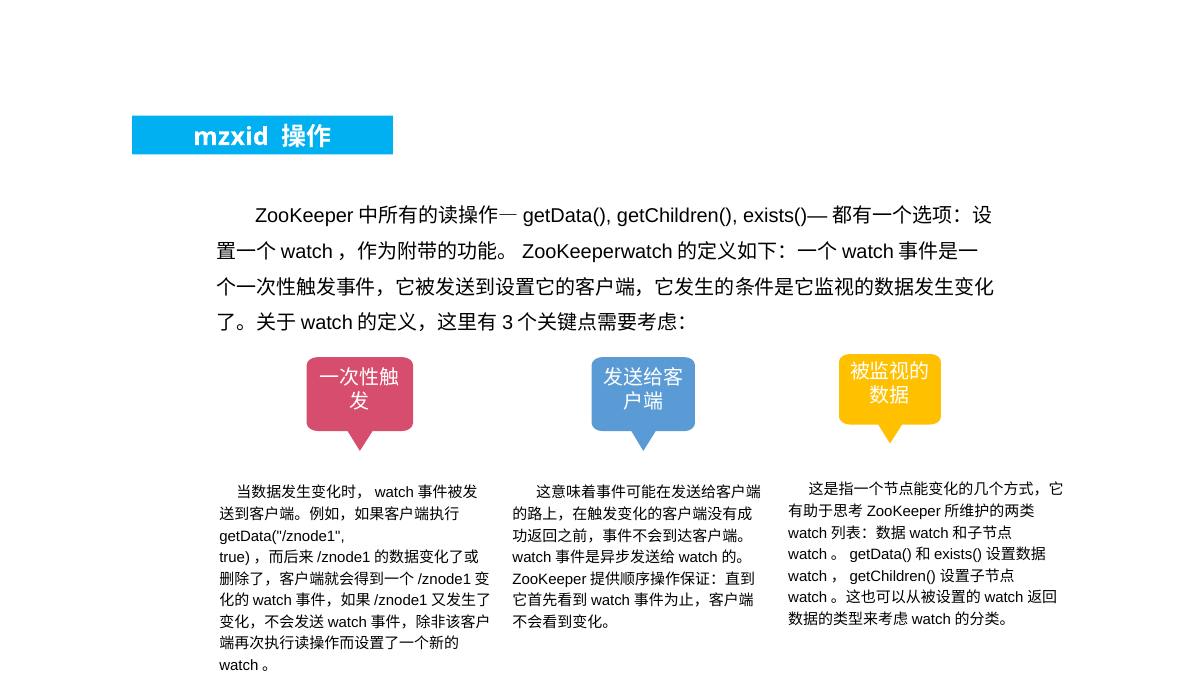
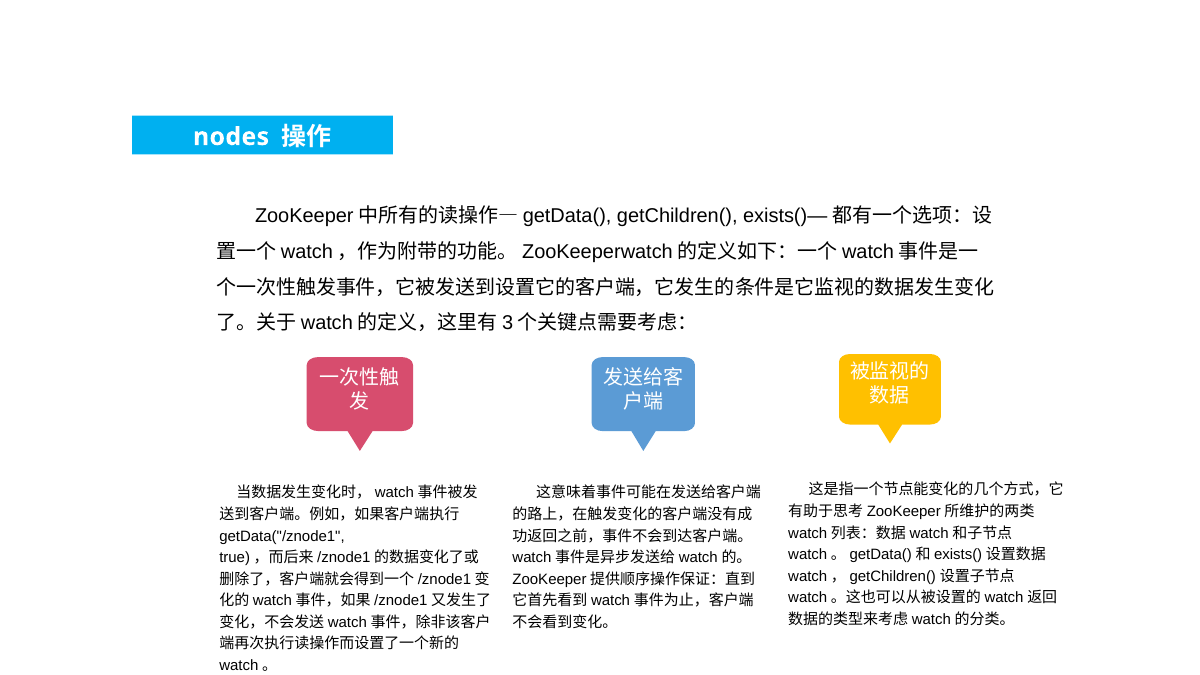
mzxid: mzxid -> nodes (231, 137)
